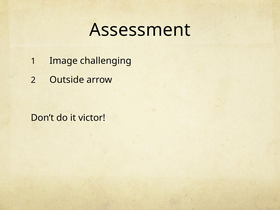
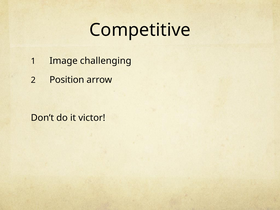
Assessment: Assessment -> Competitive (140, 30)
Outside: Outside -> Position (67, 80)
